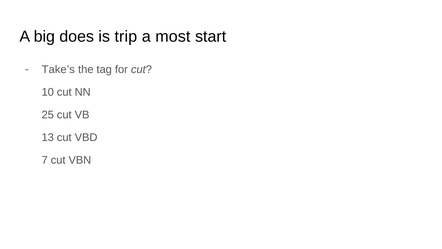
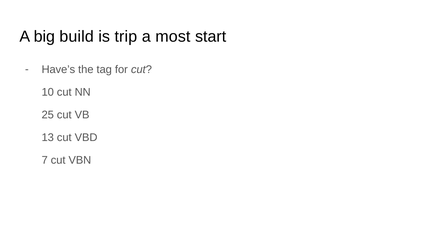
does: does -> build (77, 37)
Take’s: Take’s -> Have’s (58, 70)
